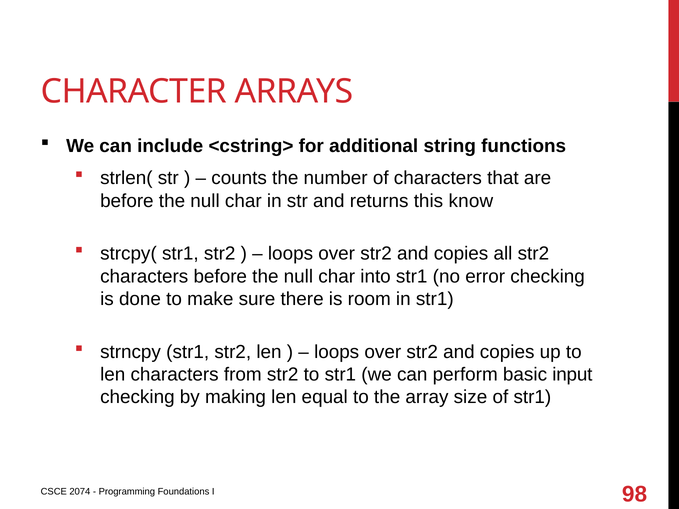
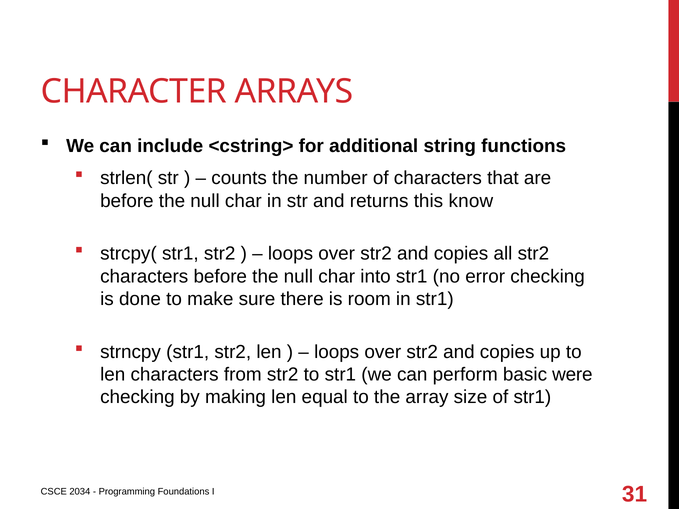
input: input -> were (572, 375)
2074: 2074 -> 2034 (80, 492)
98: 98 -> 31 (635, 494)
